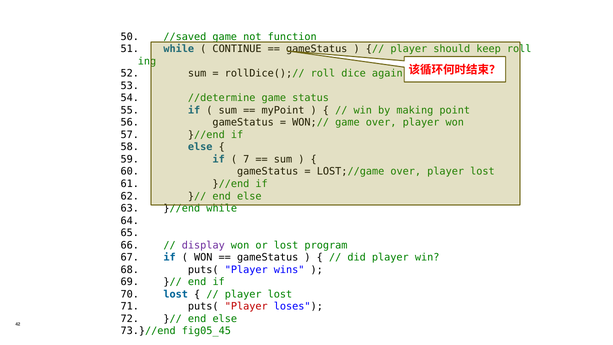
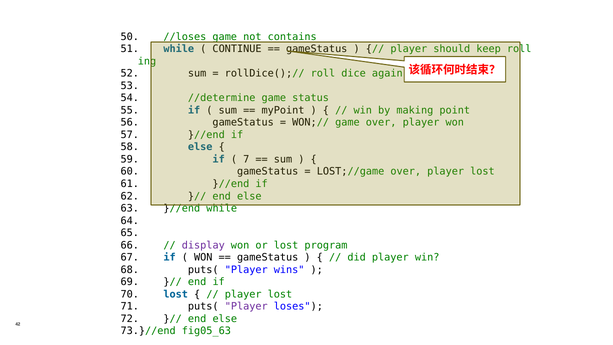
//saved: //saved -> //loses (185, 37)
function: function -> contains (292, 37)
Player colour: red -> purple (246, 306)
fig05_45: fig05_45 -> fig05_63 (206, 331)
